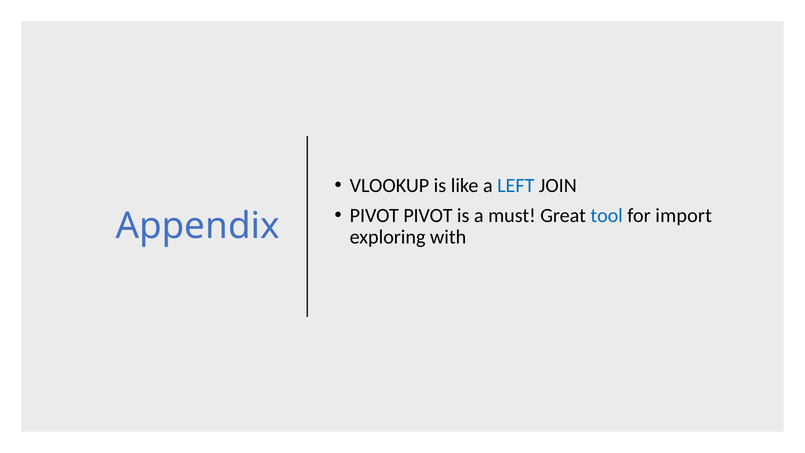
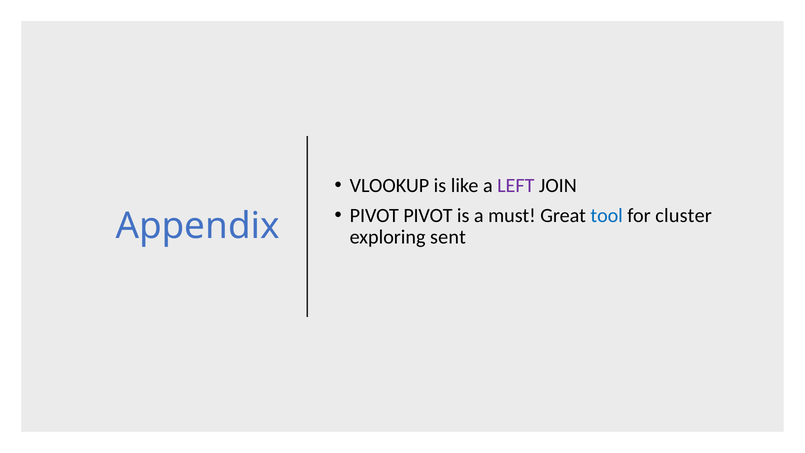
LEFT colour: blue -> purple (516, 185)
import: import -> cluster (684, 215)
with: with -> sent (448, 237)
